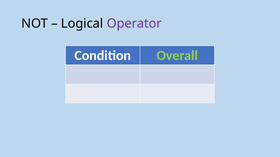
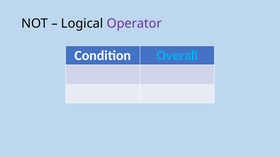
Overall colour: light green -> light blue (177, 56)
